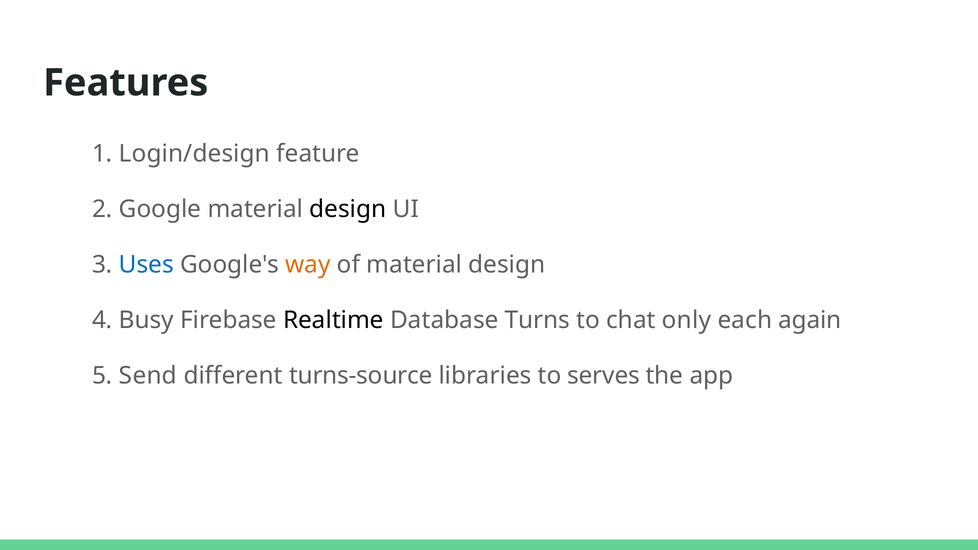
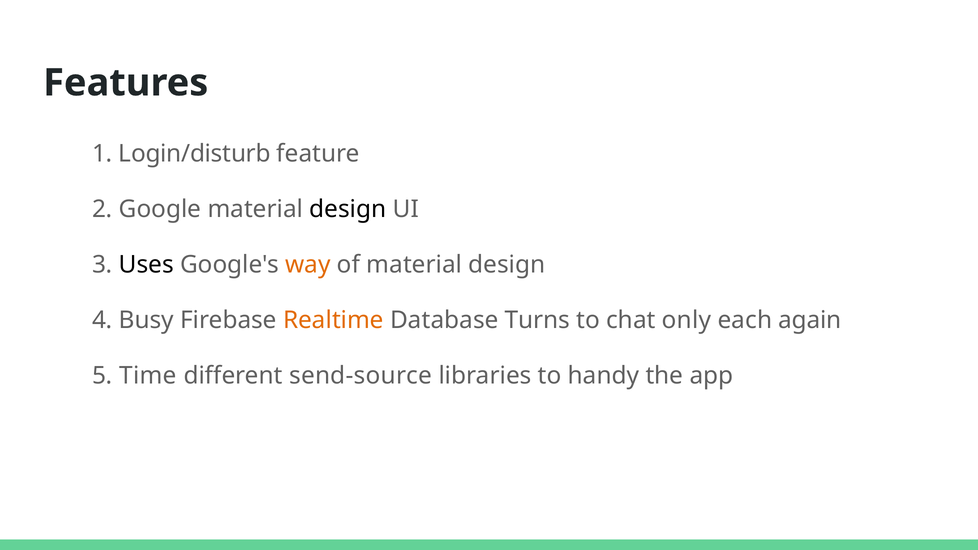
Login/design: Login/design -> Login/disturb (195, 154)
Uses colour: blue -> black (146, 265)
Realtime colour: black -> orange (333, 320)
Send: Send -> Time (148, 376)
turns-source: turns-source -> send-source (361, 376)
serves: serves -> handy (604, 376)
